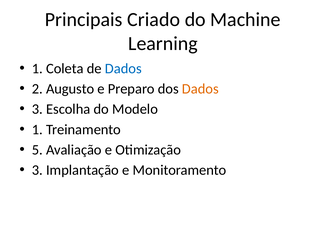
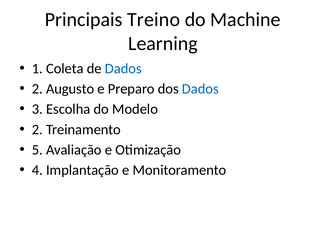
Criado: Criado -> Treino (154, 20)
Dados colour: orange -> blue (200, 89)
1: 1 -> 2 (37, 129)
3: 3 -> 4 (37, 170)
